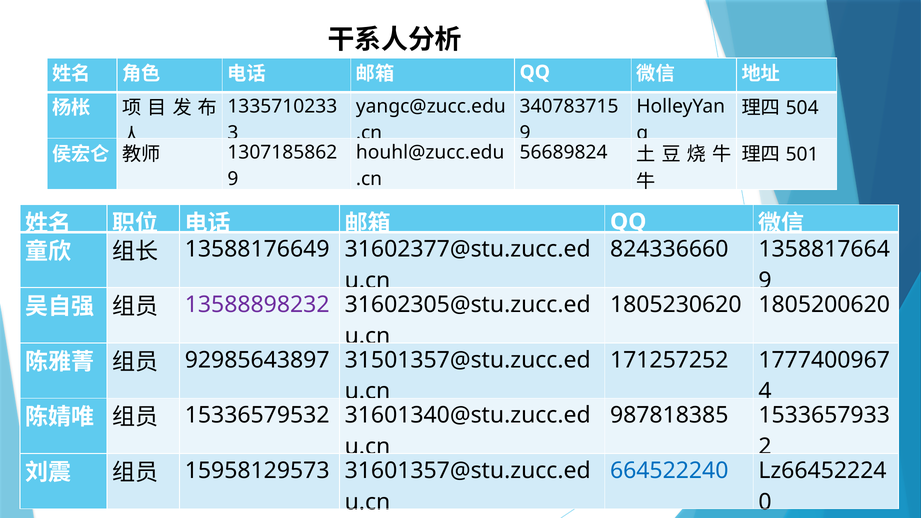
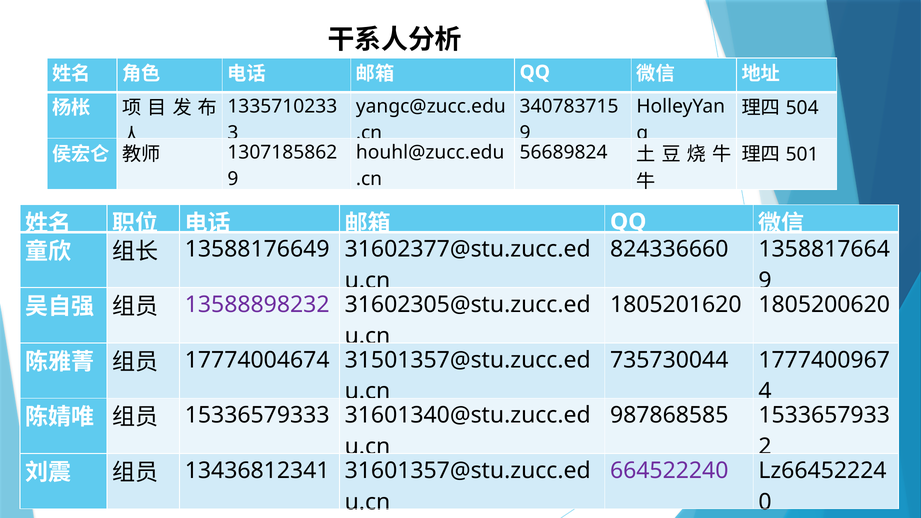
1805230620: 1805230620 -> 1805201620 (676, 305)
92985643897: 92985643897 -> 17774004674 (257, 360)
171257252: 171257252 -> 735730044 (669, 360)
15336579532: 15336579532 -> 15336579333 (257, 415)
987818385: 987818385 -> 987868585 (669, 415)
15958129573: 15958129573 -> 13436812341 (257, 471)
664522240 colour: blue -> purple (669, 471)
